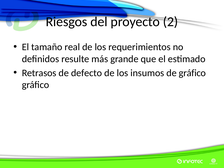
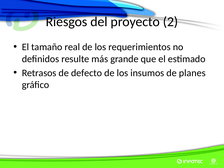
de gráfico: gráfico -> planes (192, 73)
